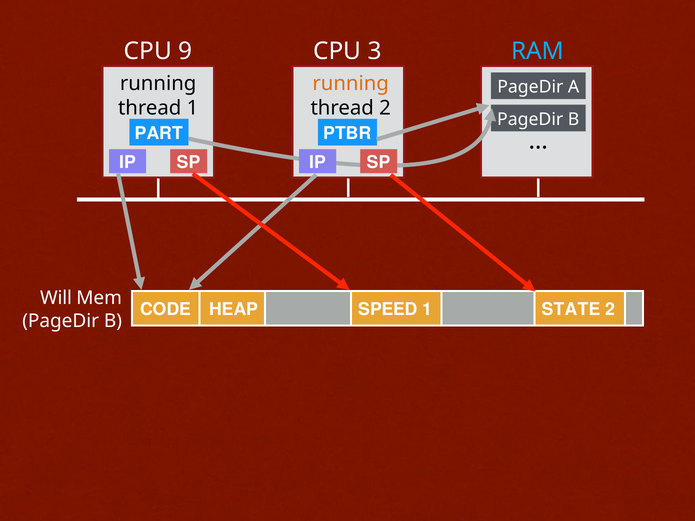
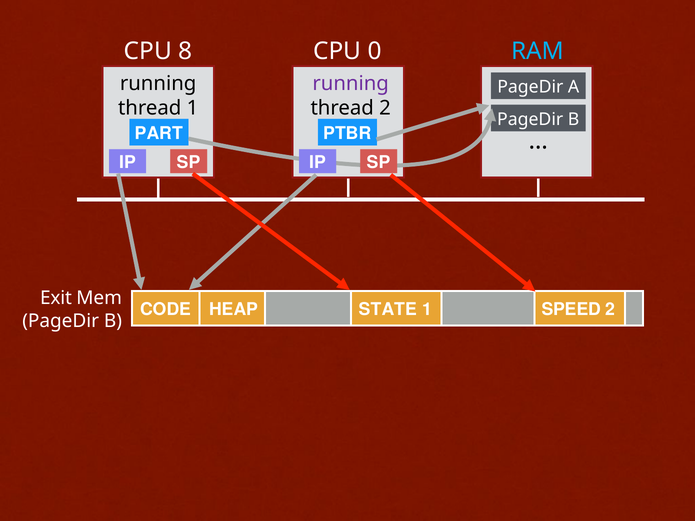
9: 9 -> 8 (185, 51)
3: 3 -> 0 (375, 51)
running colour: orange -> purple (351, 84)
Will: Will -> Exit (56, 298)
SPEED: SPEED -> STATE (388, 310)
STATE: STATE -> SPEED (571, 310)
